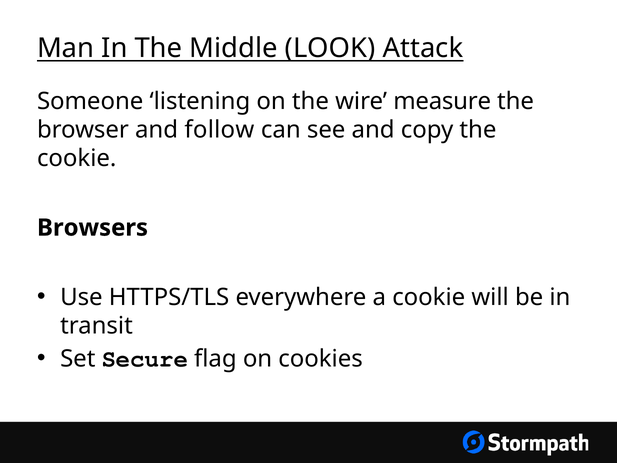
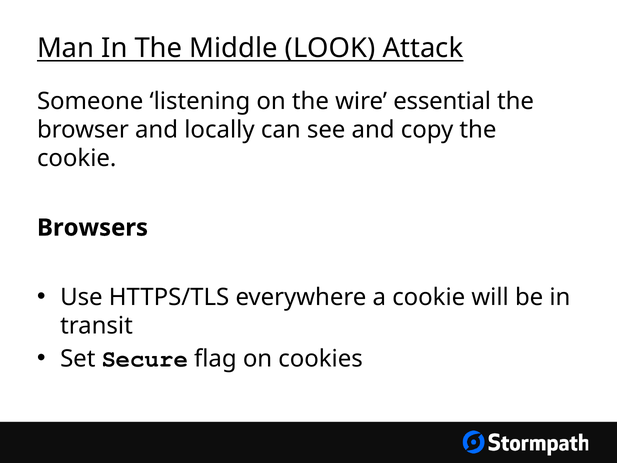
measure: measure -> essential (442, 101)
follow: follow -> locally (219, 130)
